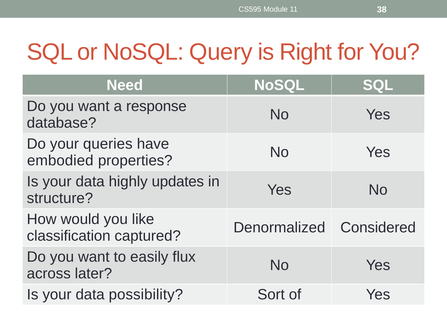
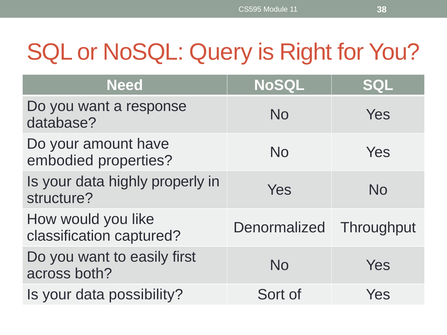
queries: queries -> amount (108, 144)
updates: updates -> properly (178, 182)
Considered: Considered -> Throughput (378, 228)
flux: flux -> first (184, 257)
later: later -> both (93, 274)
